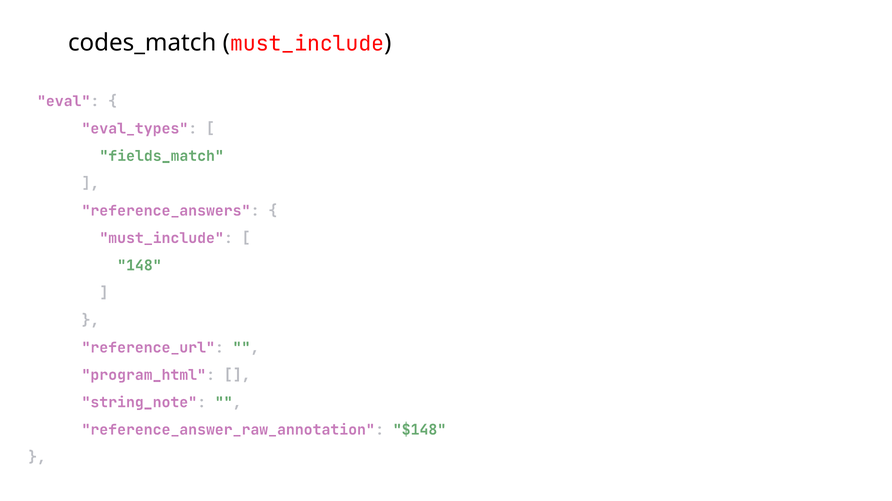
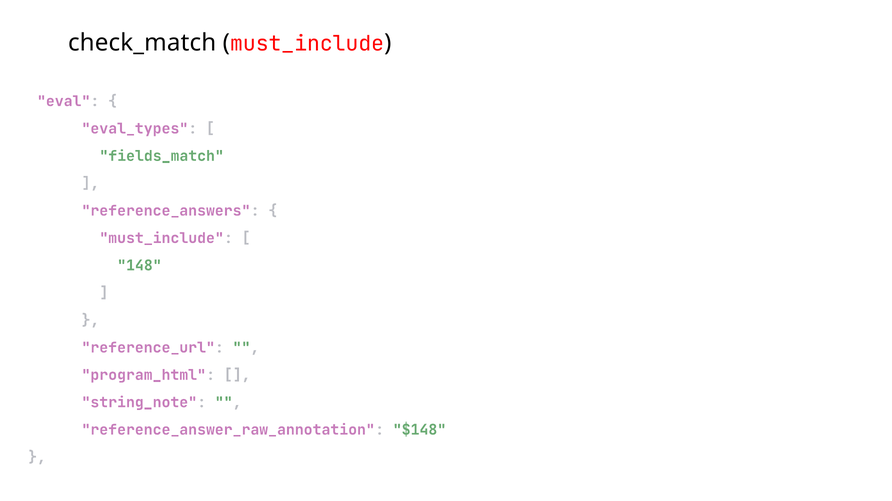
codes_match: codes_match -> check_match (142, 43)
